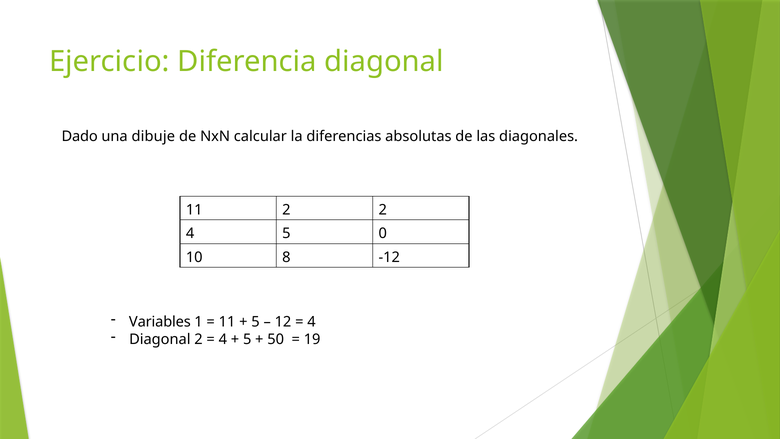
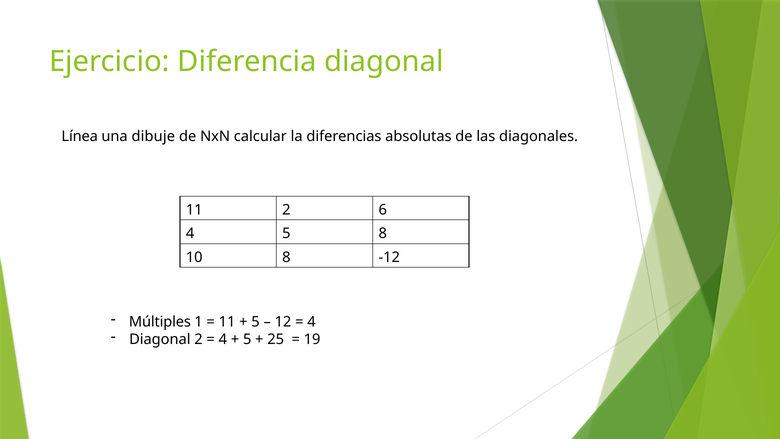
Dado: Dado -> Línea (80, 136)
2 2: 2 -> 6 (383, 210)
5 0: 0 -> 8 (383, 233)
Variables: Variables -> Múltiples (160, 322)
50: 50 -> 25 (276, 339)
